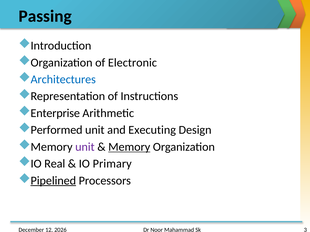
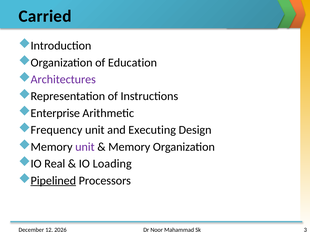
Passing: Passing -> Carried (45, 16)
Electronic: Electronic -> Education (132, 63)
Architectures colour: blue -> purple (63, 80)
Performed: Performed -> Frequency (56, 130)
Memory underline: present -> none (129, 147)
Primary: Primary -> Loading (112, 164)
